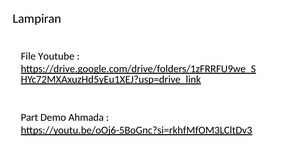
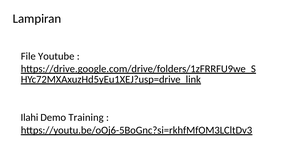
Part: Part -> Ilahi (29, 118)
Ahmada: Ahmada -> Training (86, 118)
